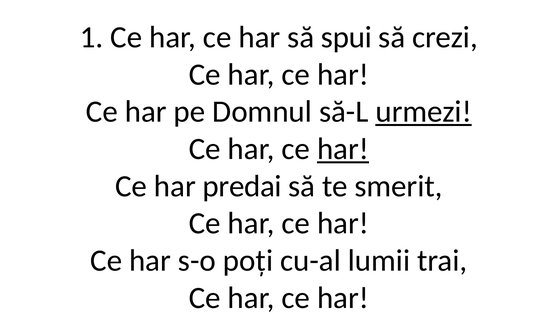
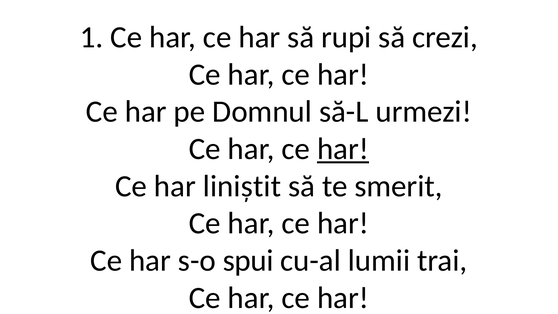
spui: spui -> rupi (346, 37)
urmezi underline: present -> none (424, 112)
predai: predai -> liniștit (242, 186)
poți: poți -> spui (248, 260)
